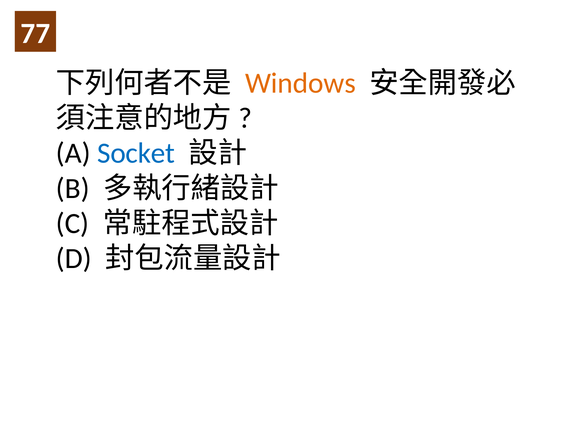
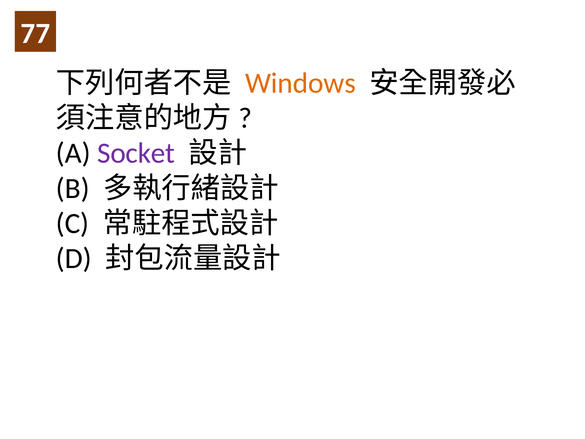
Socket colour: blue -> purple (136, 153)
